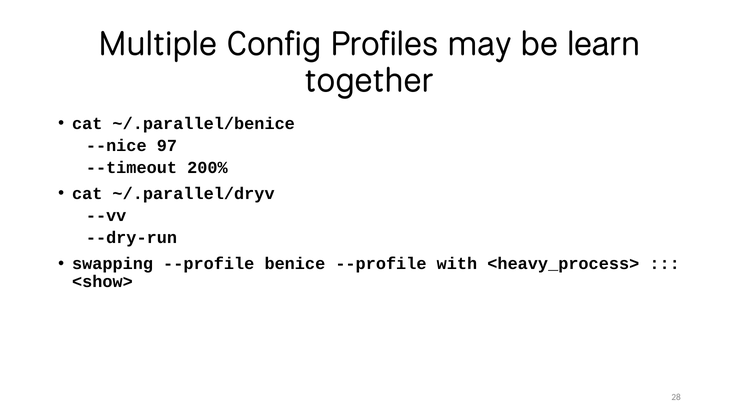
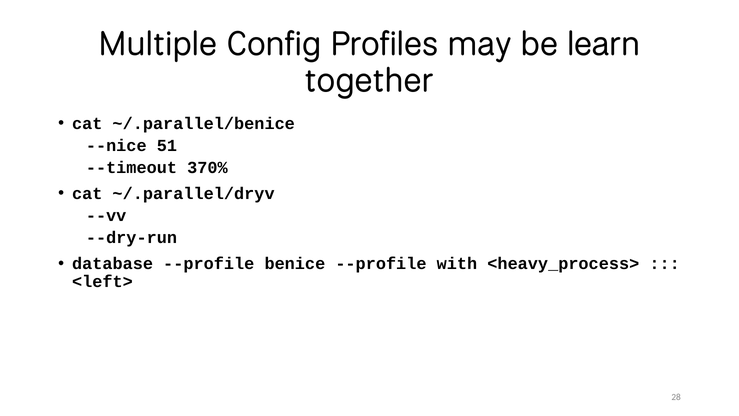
97: 97 -> 51 (167, 145)
200%: 200% -> 370% (207, 167)
swapping: swapping -> database (113, 263)
<show>: <show> -> <left> (102, 282)
